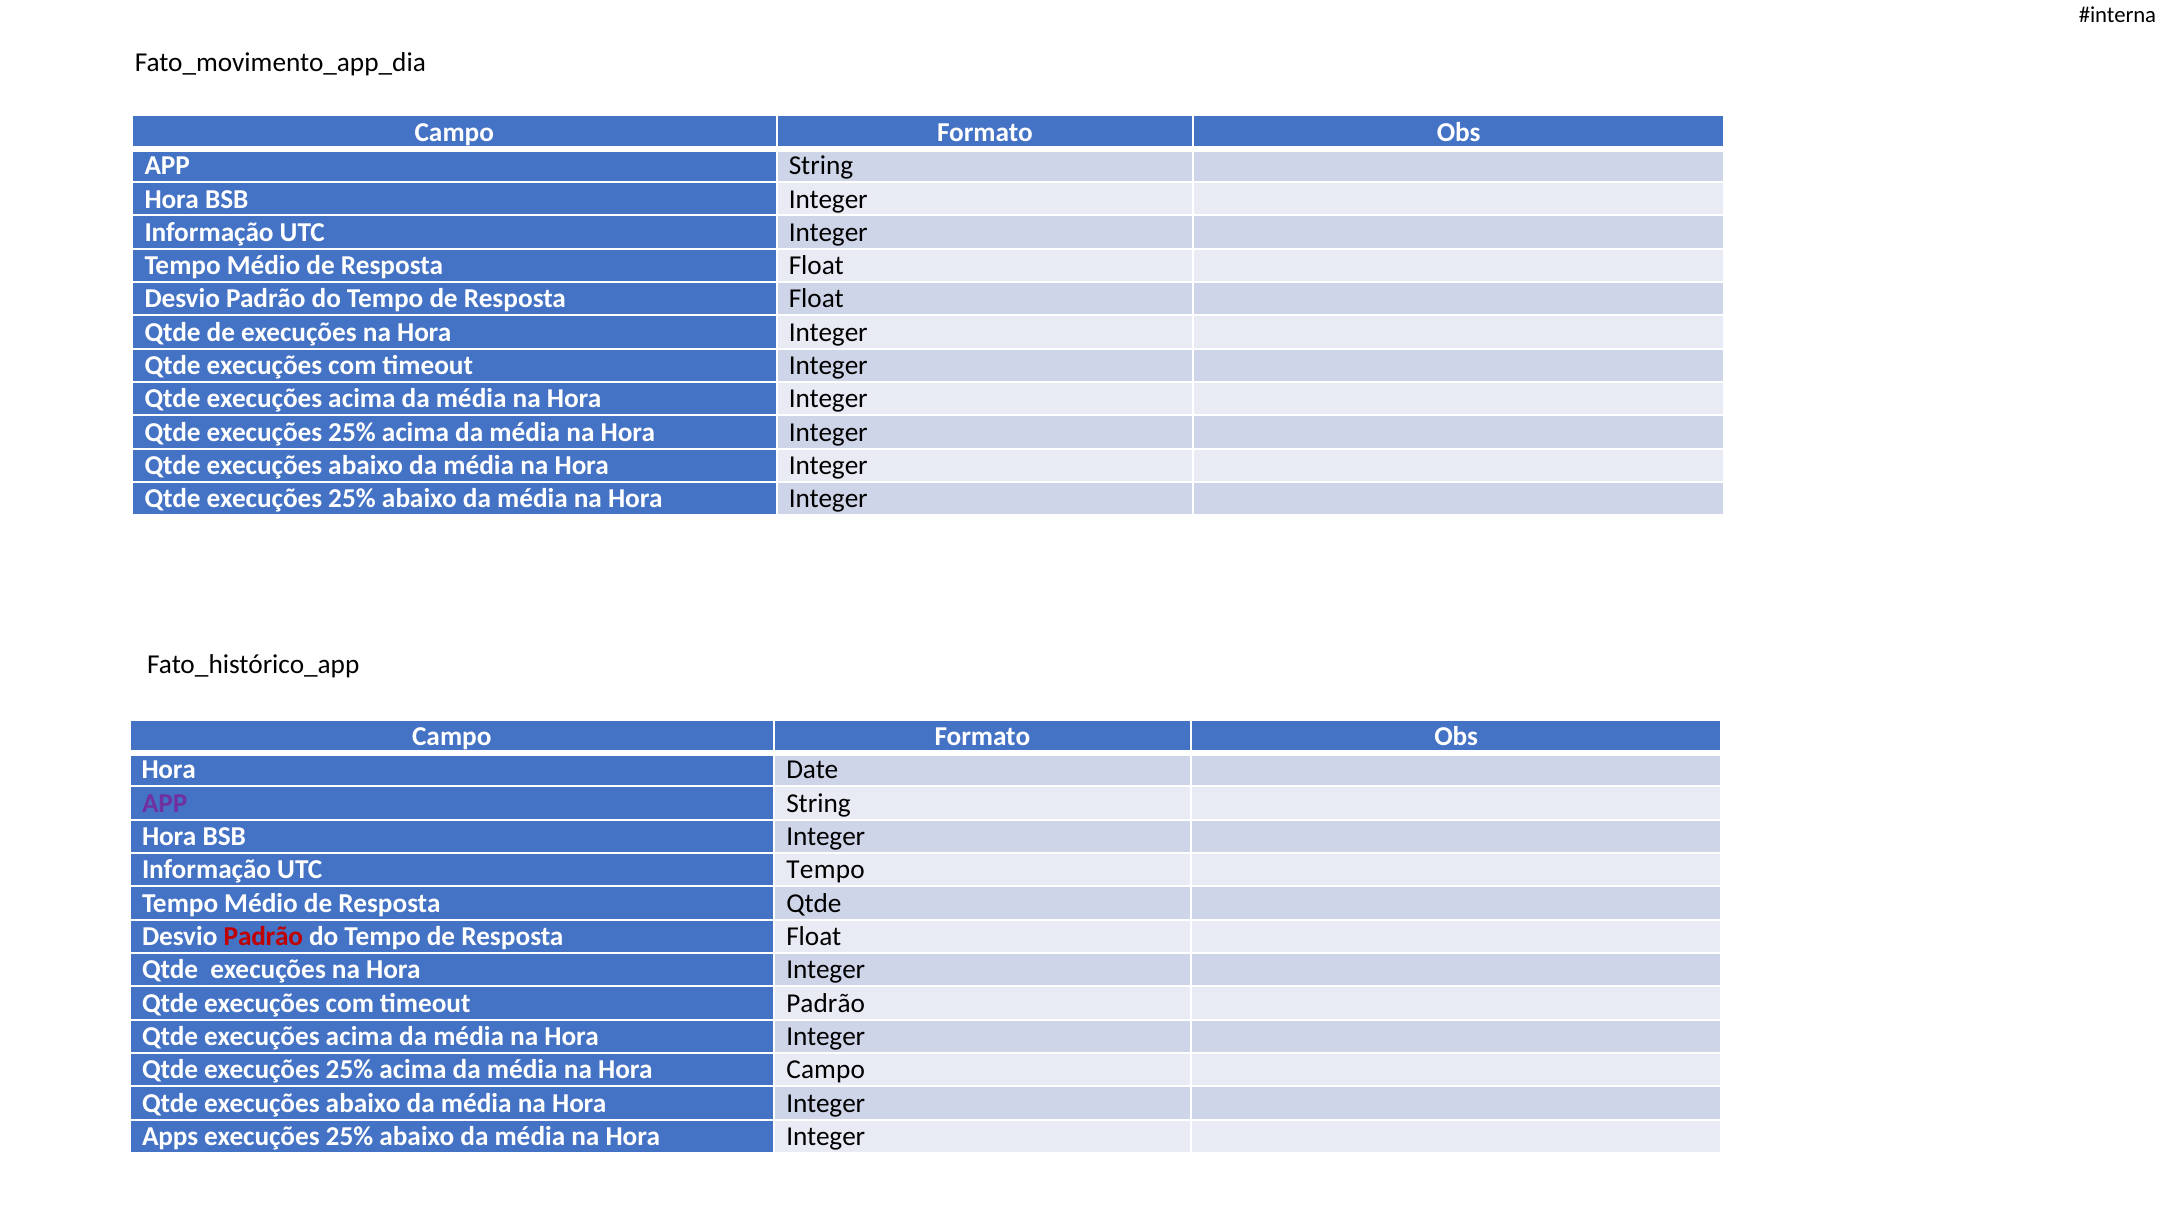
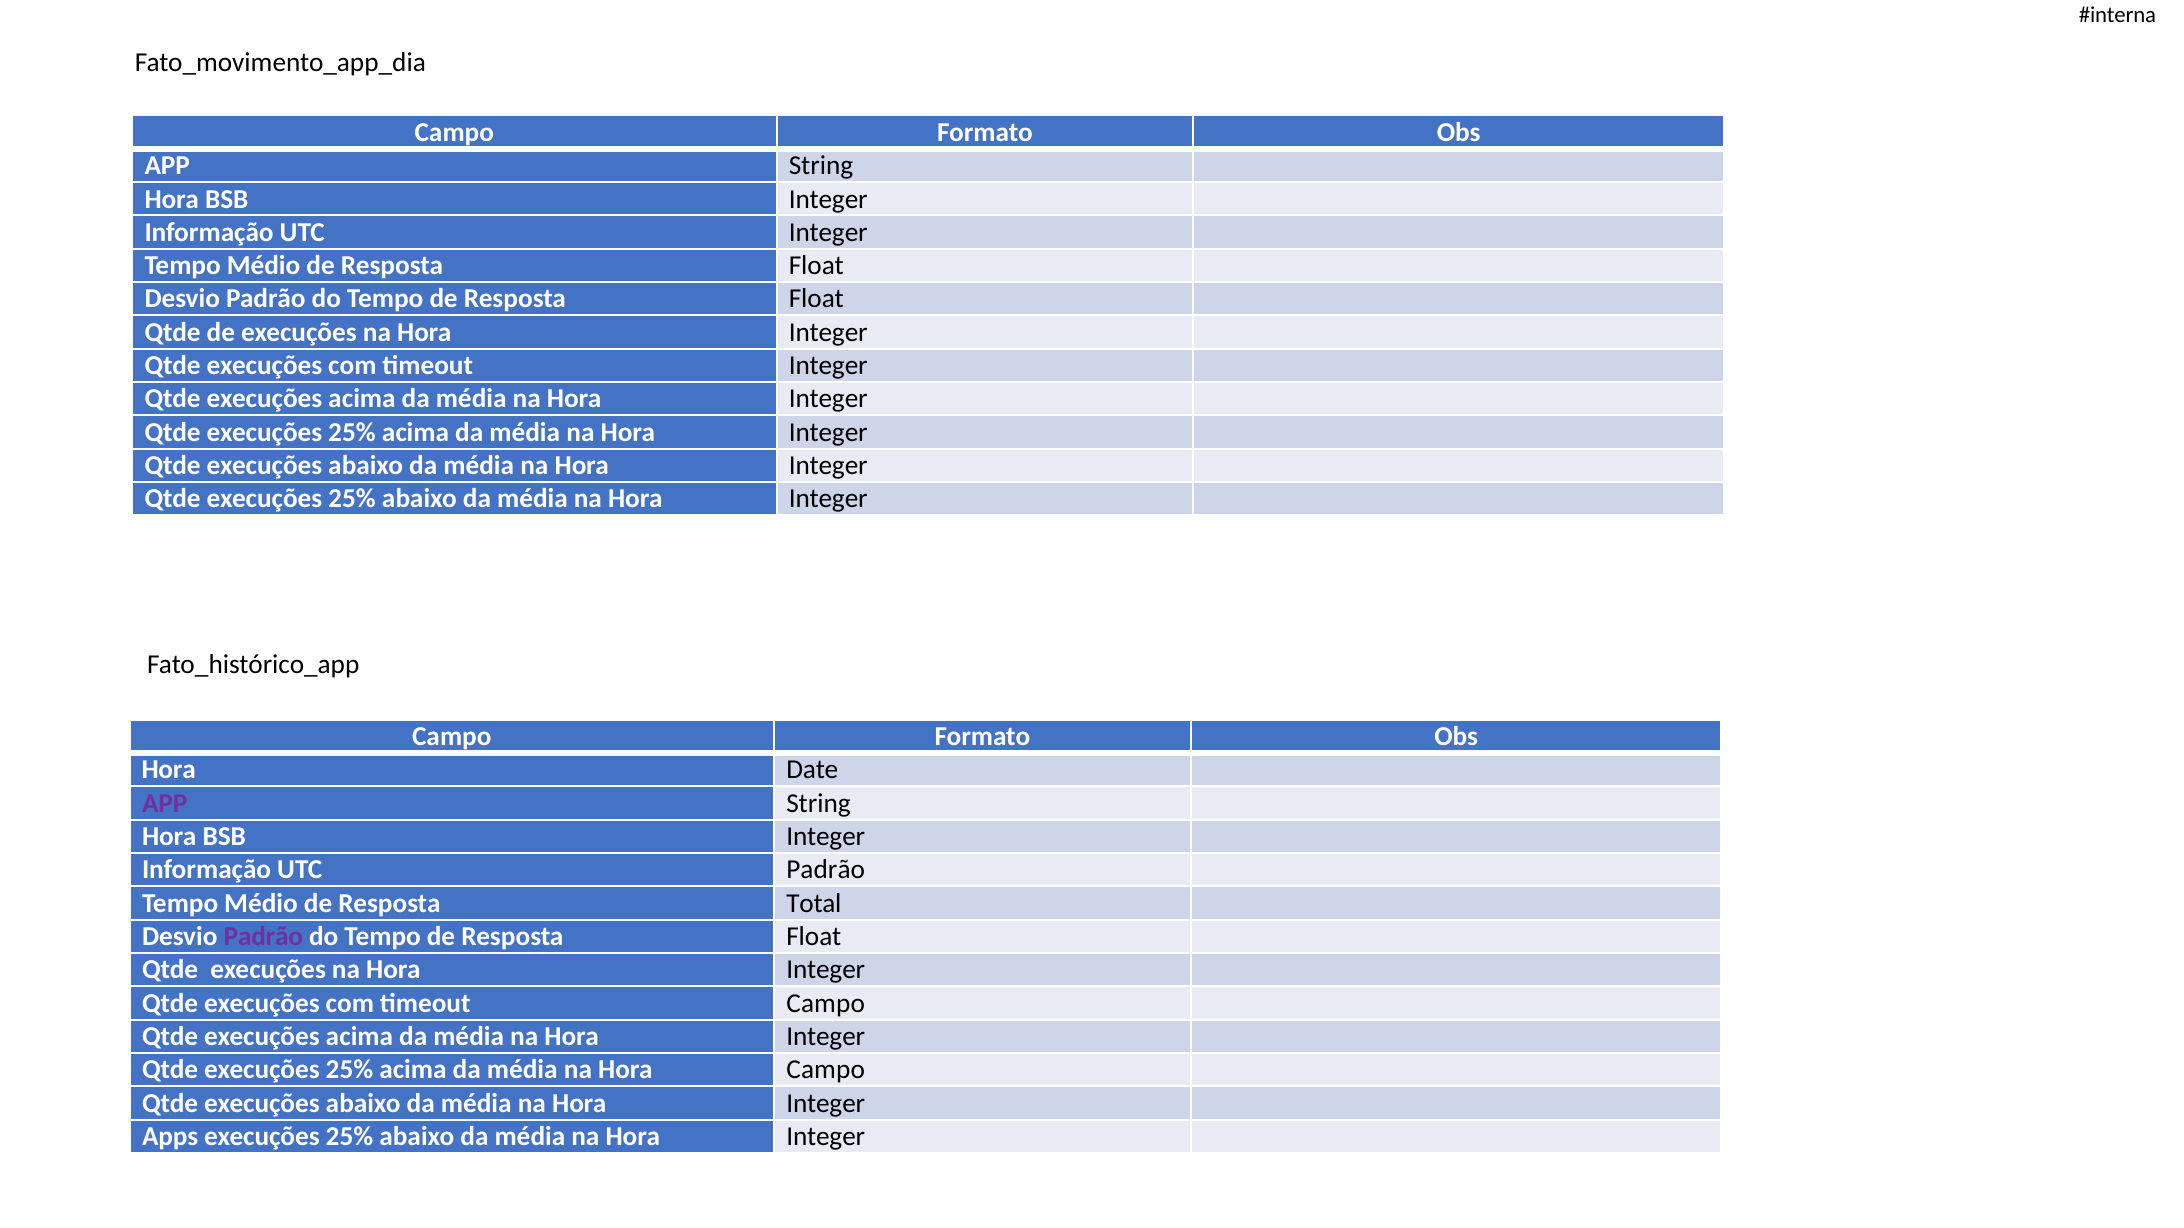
UTC Tempo: Tempo -> Padrão (826, 870)
Resposta Qtde: Qtde -> Total (814, 904)
Padrão colour: red -> purple (263, 937)
timeout Padrão: Padrão -> Campo (826, 1004)
